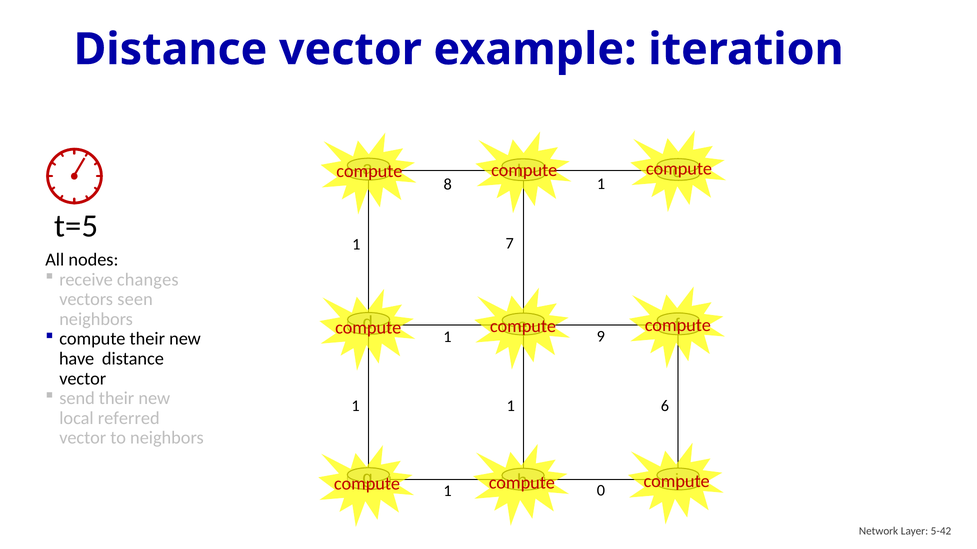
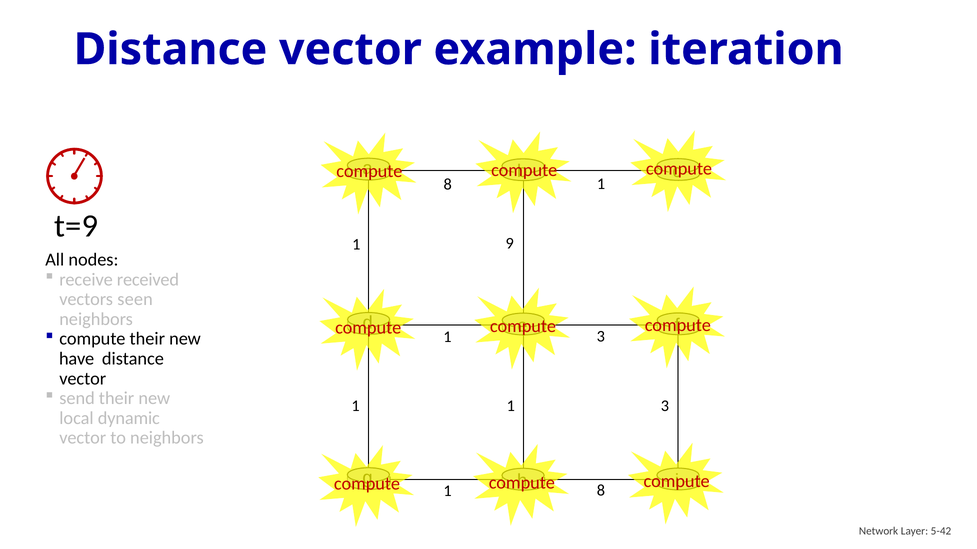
t=5: t=5 -> t=9 (76, 226)
7: 7 -> 9 (510, 244)
changes: changes -> received (148, 280)
9: 9 -> 3 (601, 337)
1 1 6: 6 -> 3 (665, 406)
referred: referred -> dynamic (129, 418)
1 0: 0 -> 8 (601, 491)
